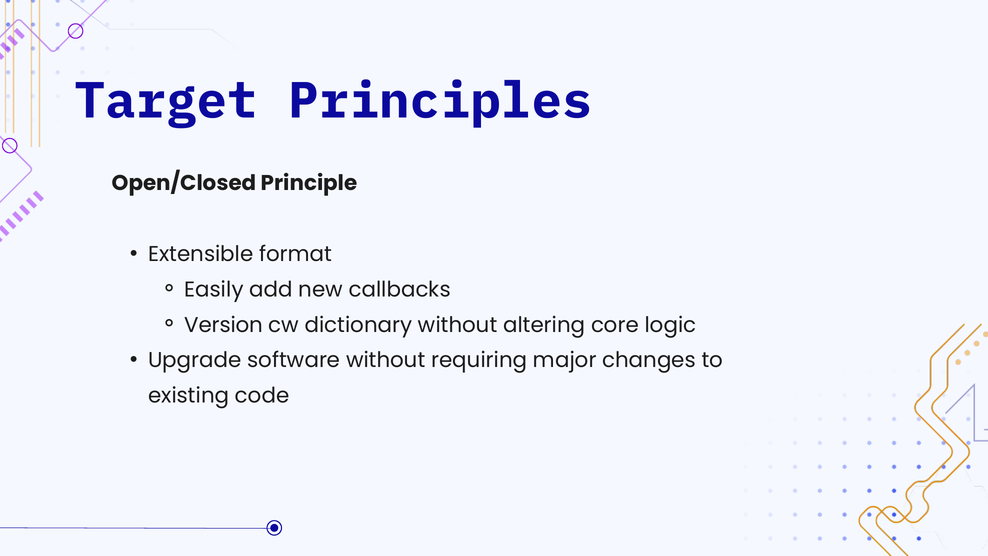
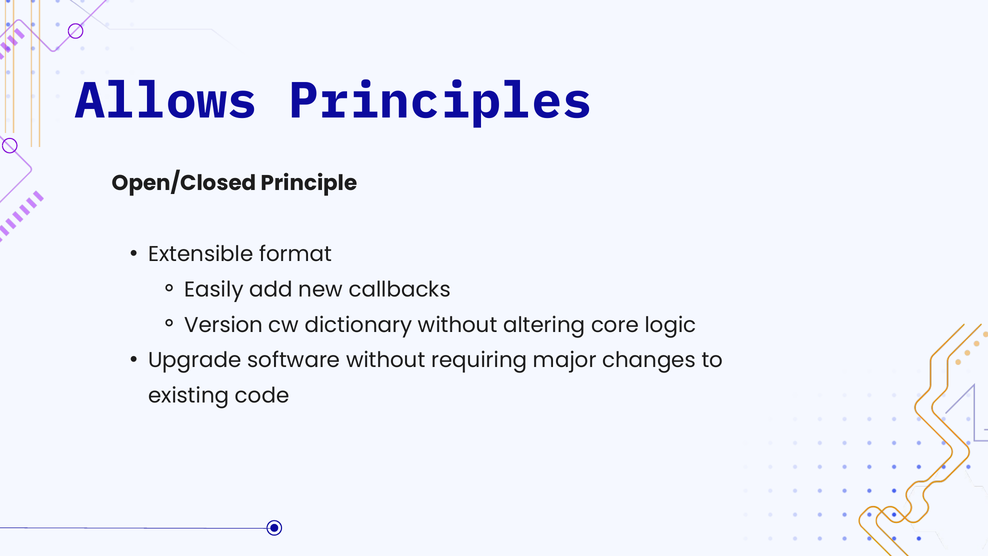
Target: Target -> Allows (166, 101)
